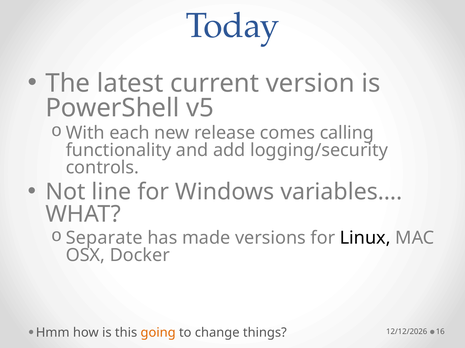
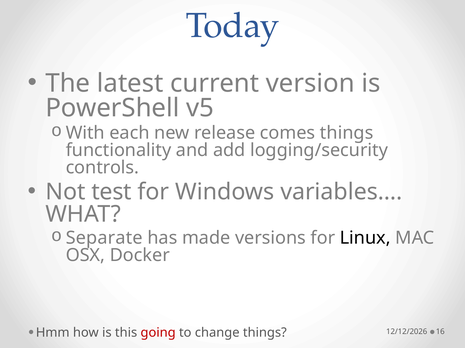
comes calling: calling -> things (347, 133)
line: line -> test (112, 192)
going colour: orange -> red (158, 333)
